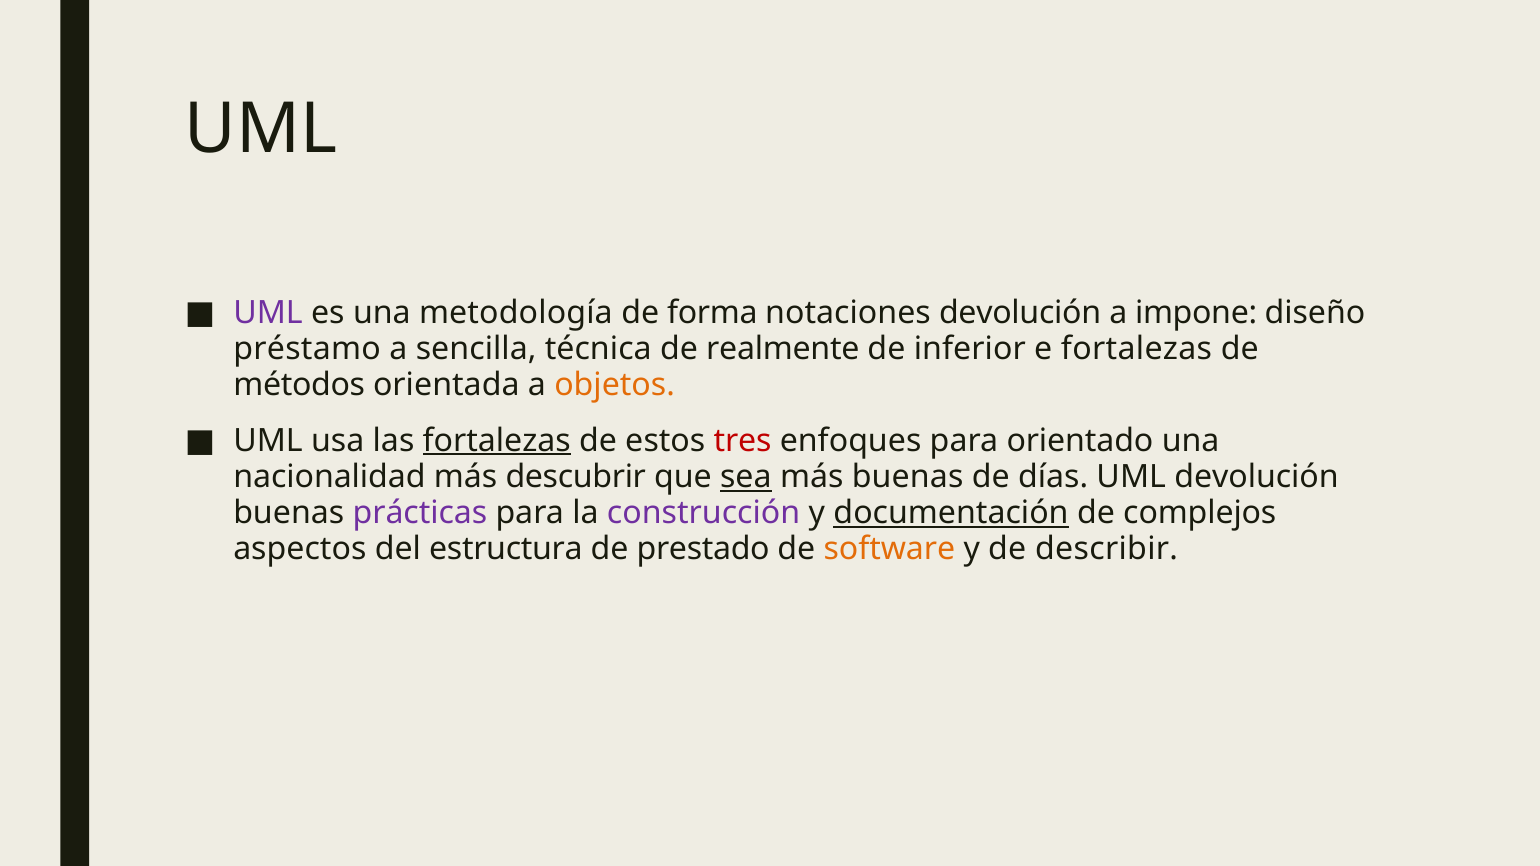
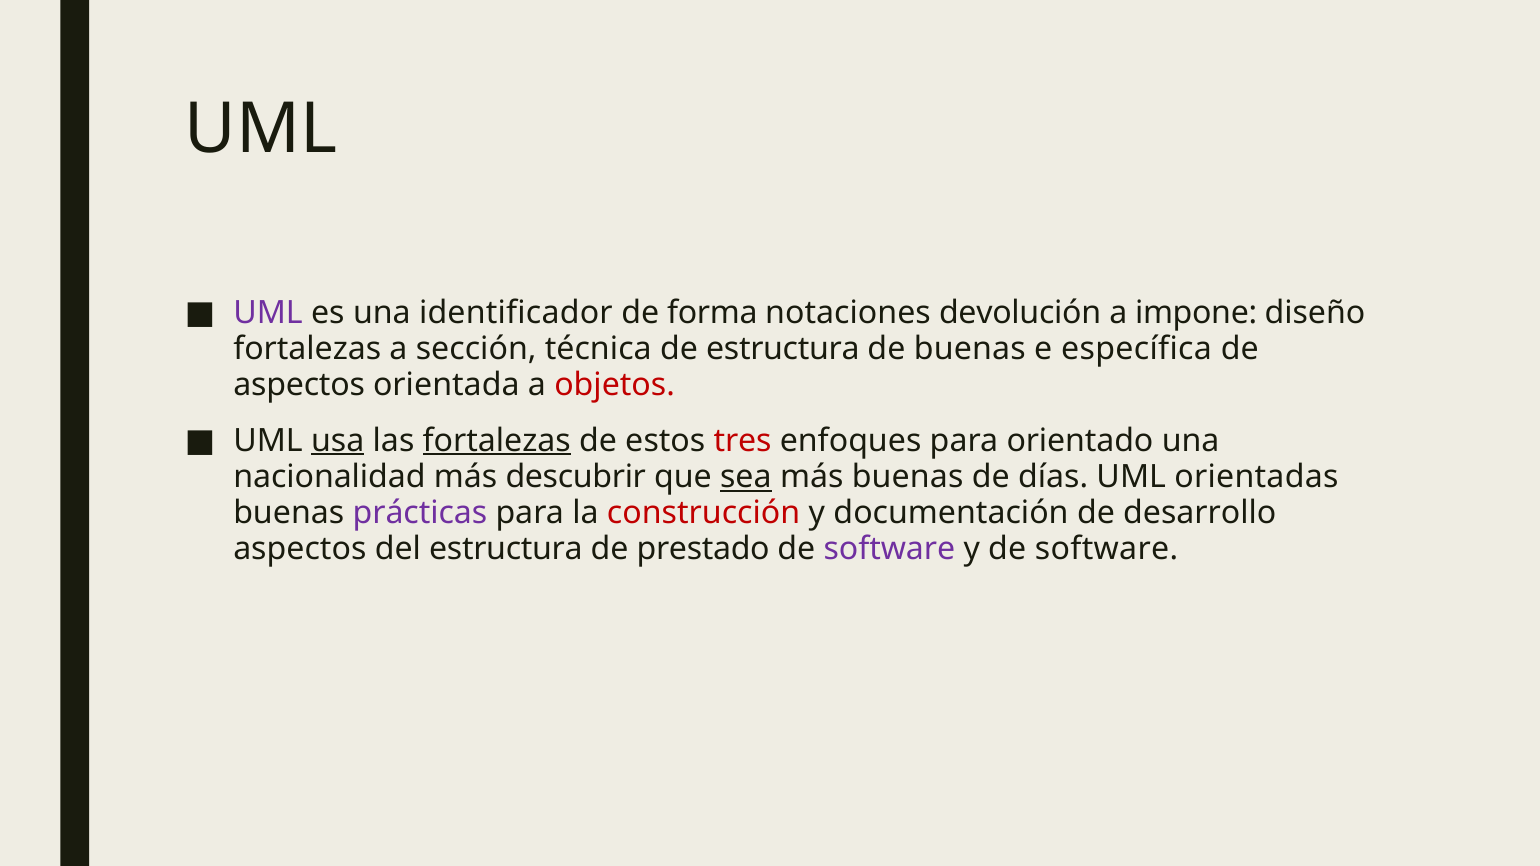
metodología: metodología -> identificador (516, 313)
préstamo: préstamo -> fortalezas (307, 349)
sencilla: sencilla -> sección (476, 349)
de realmente: realmente -> estructura (783, 349)
de inferior: inferior -> buenas (970, 349)
e fortalezas: fortalezas -> específica (1137, 349)
métodos: métodos -> aspectos (299, 385)
objetos colour: orange -> red (615, 385)
usa underline: none -> present (338, 441)
UML devolución: devolución -> orientadas (1256, 477)
construcción colour: purple -> red (704, 513)
documentación underline: present -> none (951, 513)
complejos: complejos -> desarrollo (1200, 513)
software colour: orange -> purple (889, 549)
y de describir: describir -> software (1107, 549)
